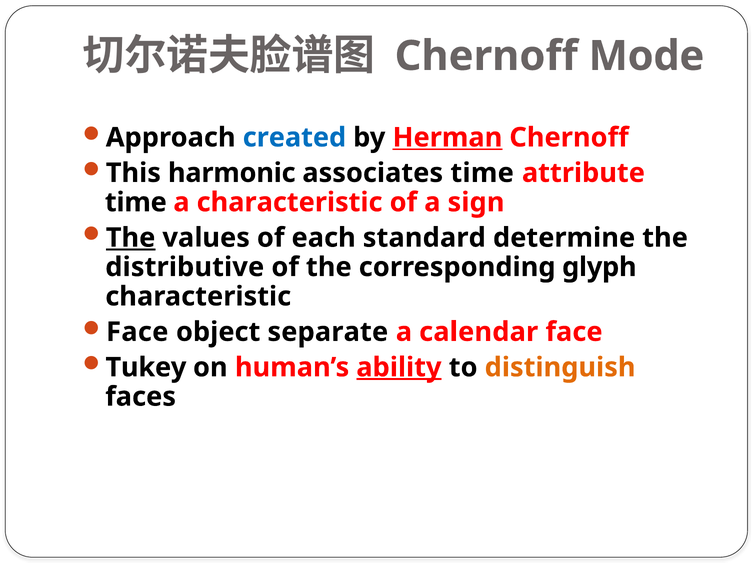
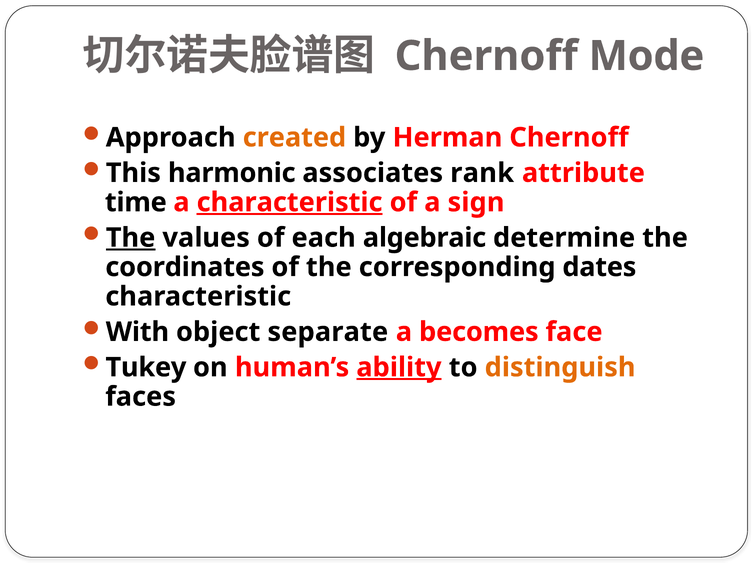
created colour: blue -> orange (294, 137)
Herman underline: present -> none (447, 137)
associates time: time -> rank (482, 173)
characteristic underline: none -> present (290, 202)
standard: standard -> algebraic (424, 238)
distributive: distributive -> coordinates (185, 267)
glyph: glyph -> dates (599, 267)
Face: Face -> With (137, 332)
calendar: calendar -> becomes (479, 332)
